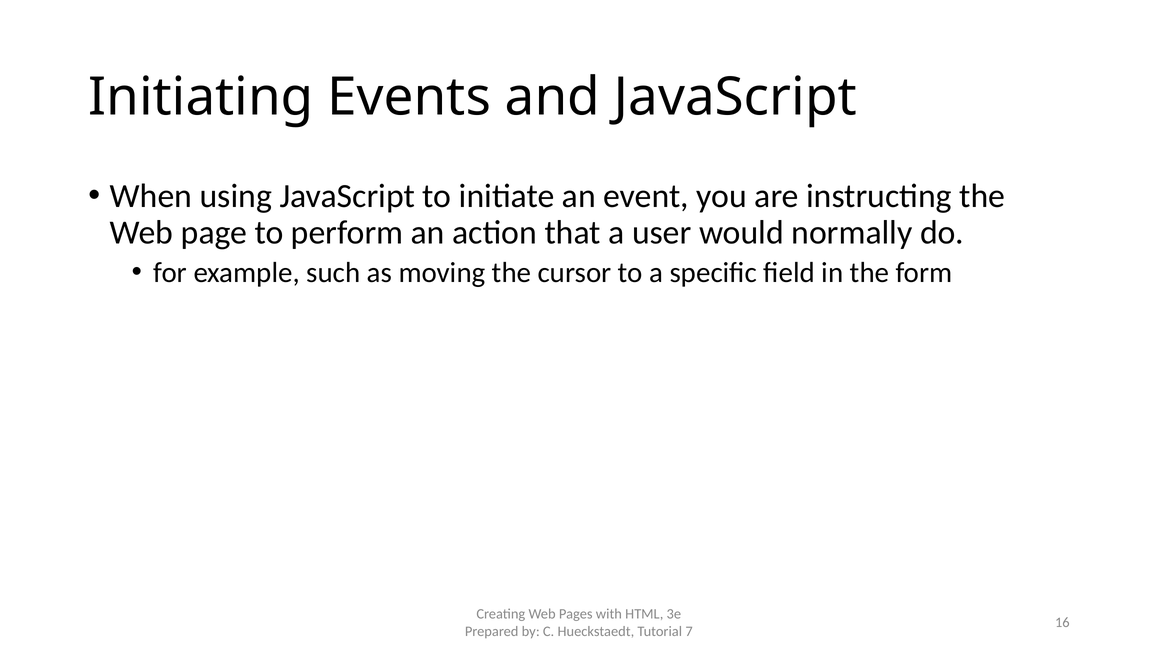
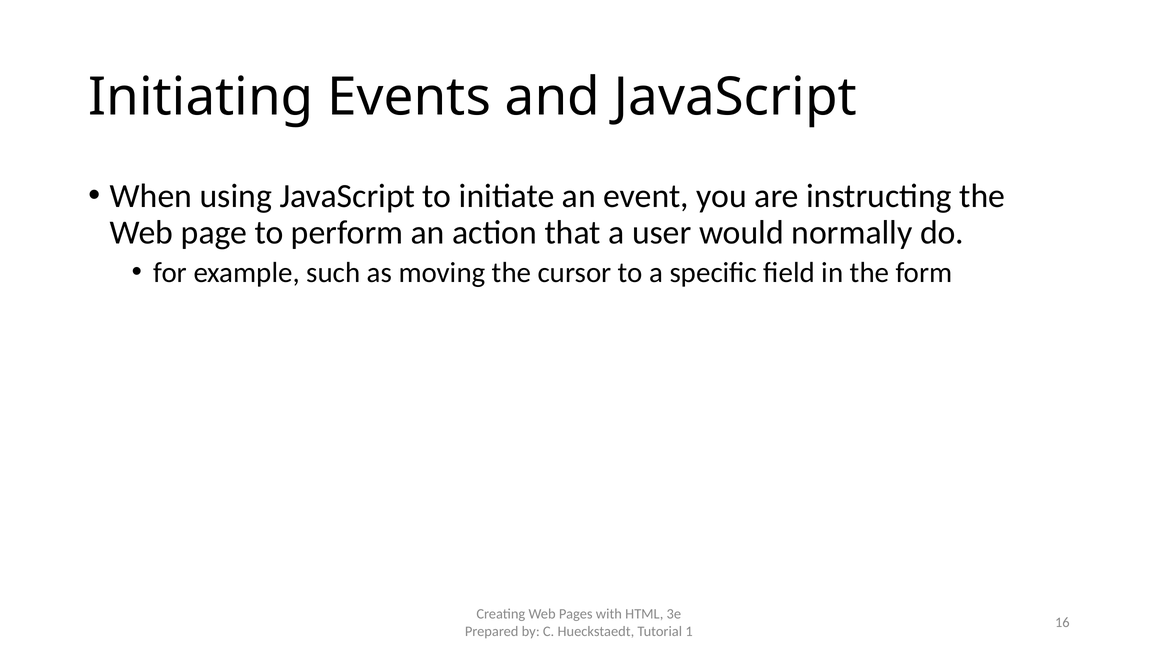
7: 7 -> 1 (689, 631)
